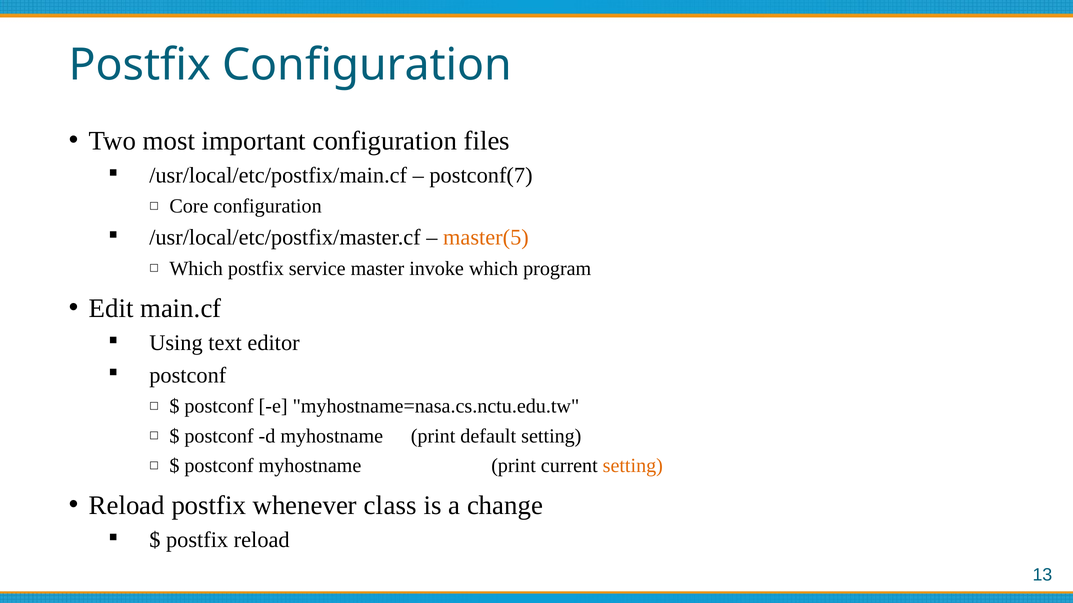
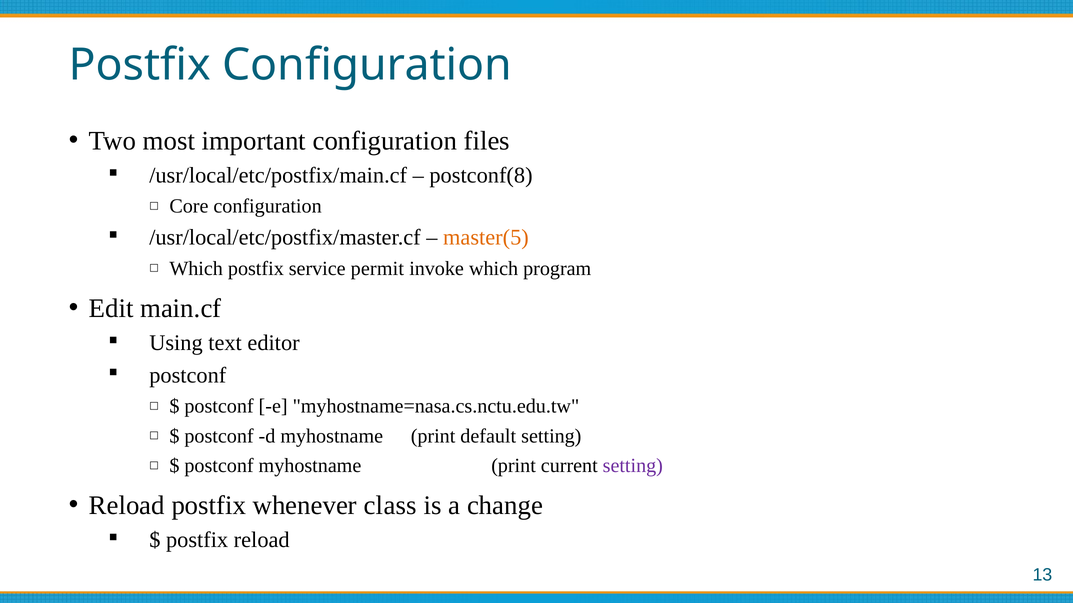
postconf(7: postconf(7 -> postconf(8 (481, 176)
master: master -> permit (377, 269)
setting colour: orange -> purple (633, 466)
